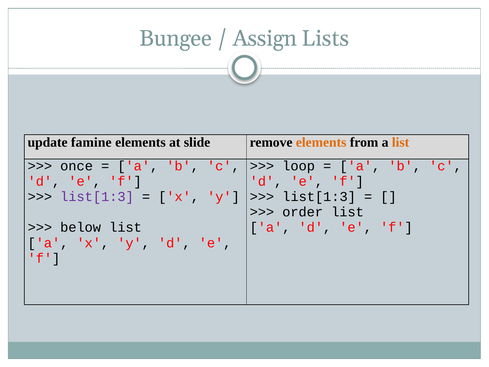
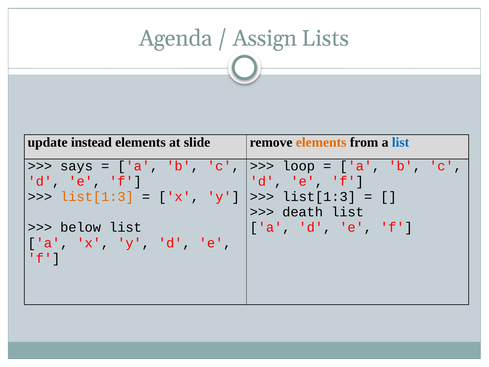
Bungee: Bungee -> Agenda (176, 38)
famine: famine -> instead (91, 142)
list colour: orange -> blue (401, 142)
once: once -> says (77, 166)
list[1:3 colour: purple -> orange (97, 197)
order: order -> death (303, 212)
